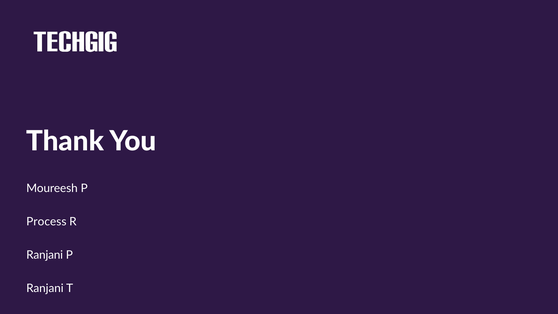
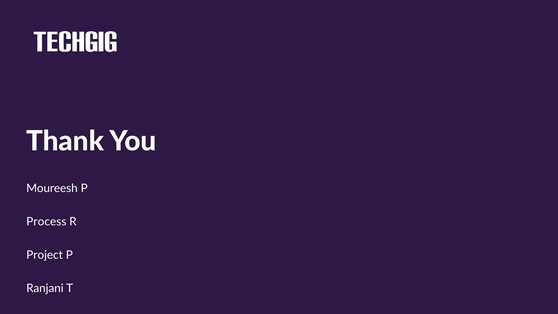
Ranjani: Ranjani -> Project (45, 255)
